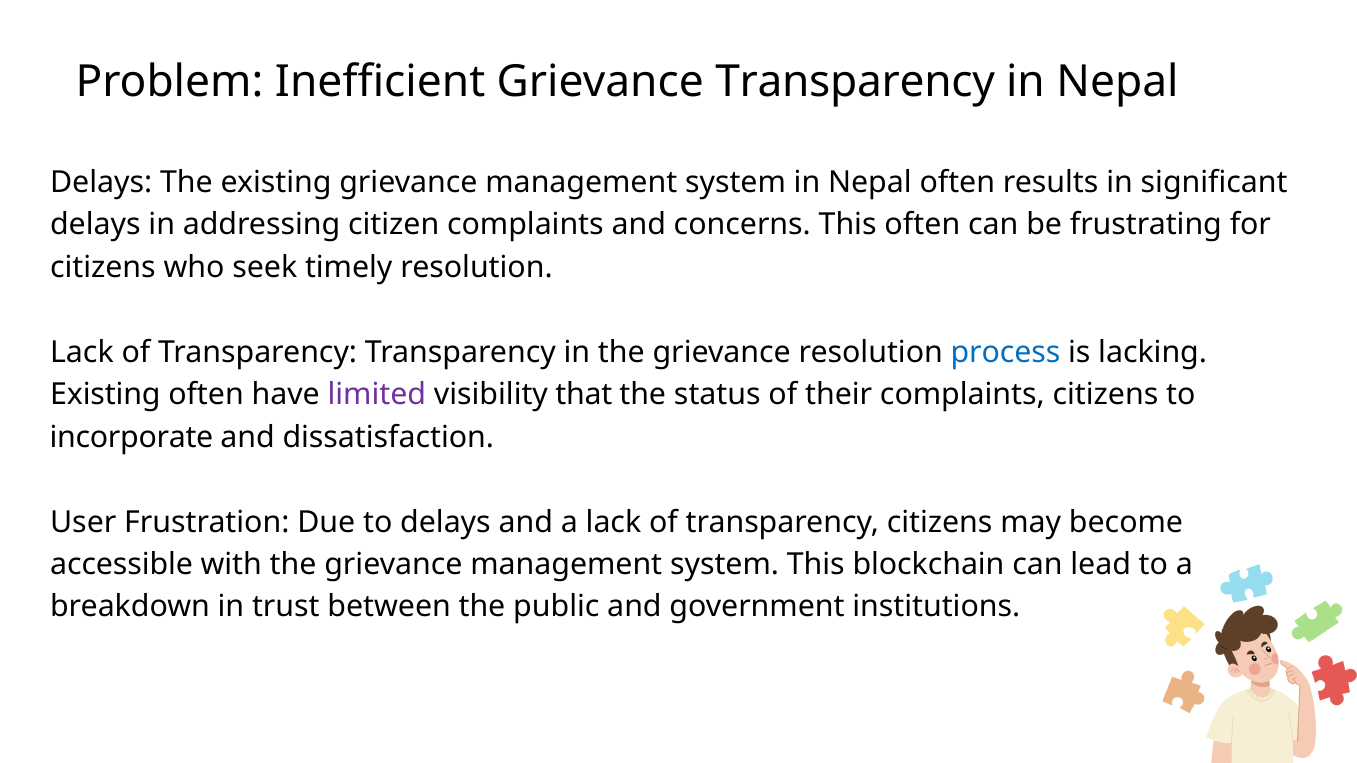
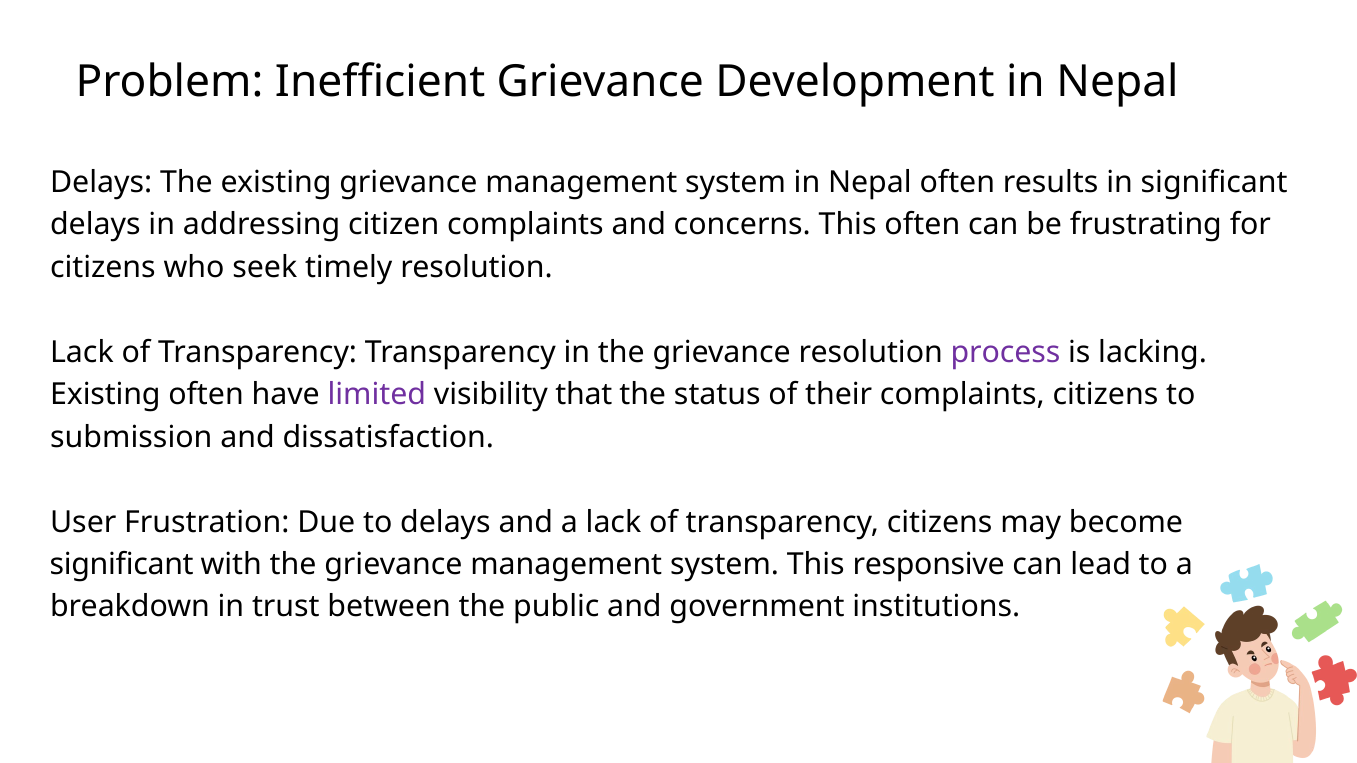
Grievance Transparency: Transparency -> Development (855, 82)
process colour: blue -> purple (1005, 352)
incorporate: incorporate -> submission (131, 437)
accessible: accessible -> significant (122, 565)
blockchain: blockchain -> responsive (929, 565)
